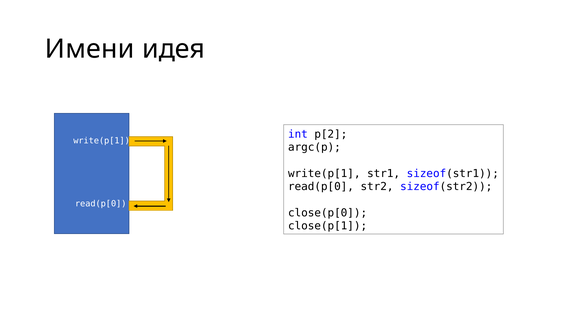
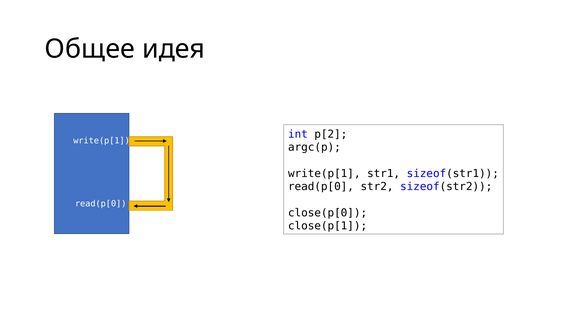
Имени: Имени -> Общее (90, 49)
